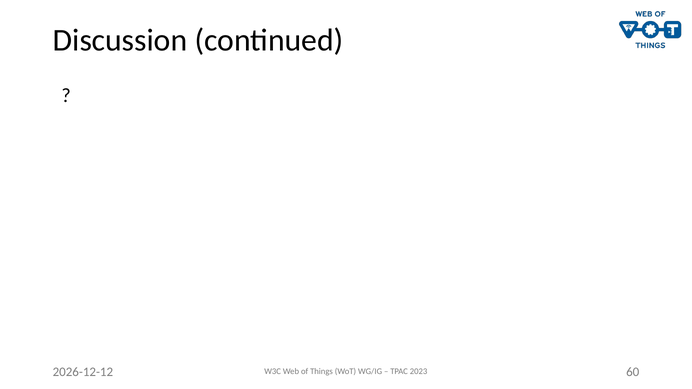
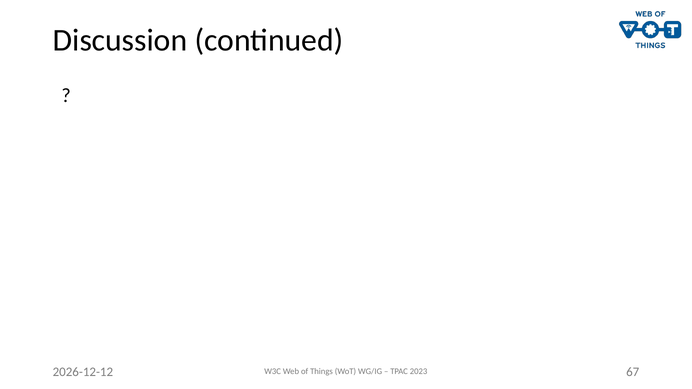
60: 60 -> 67 (633, 372)
